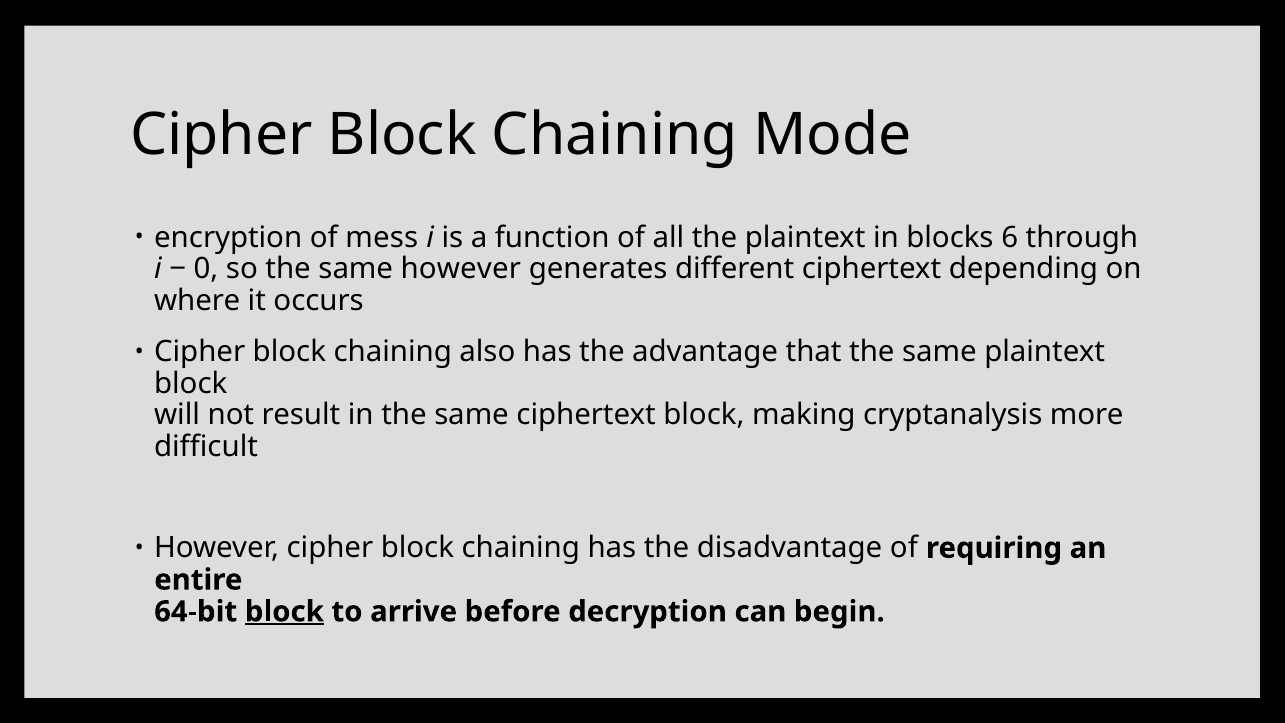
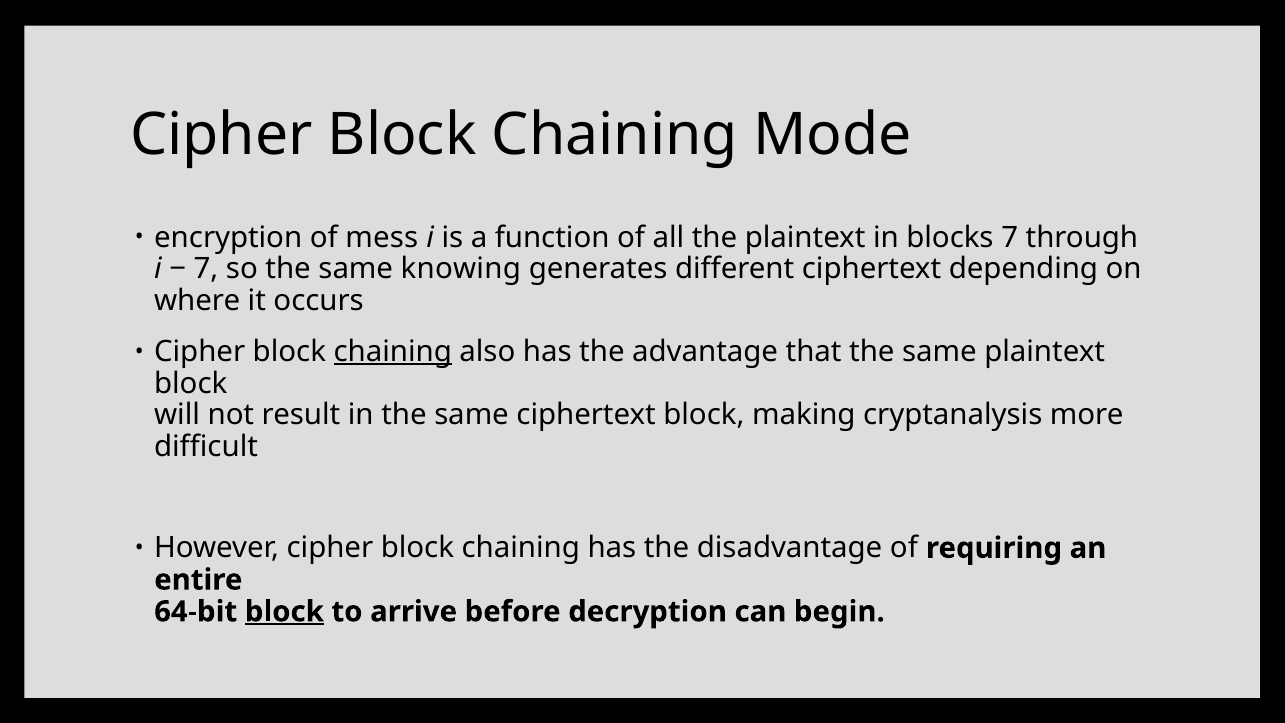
blocks 6: 6 -> 7 (1010, 237)
0: 0 -> 7 (206, 269)
same however: however -> knowing (461, 269)
chaining underline: none -> present (393, 351)
